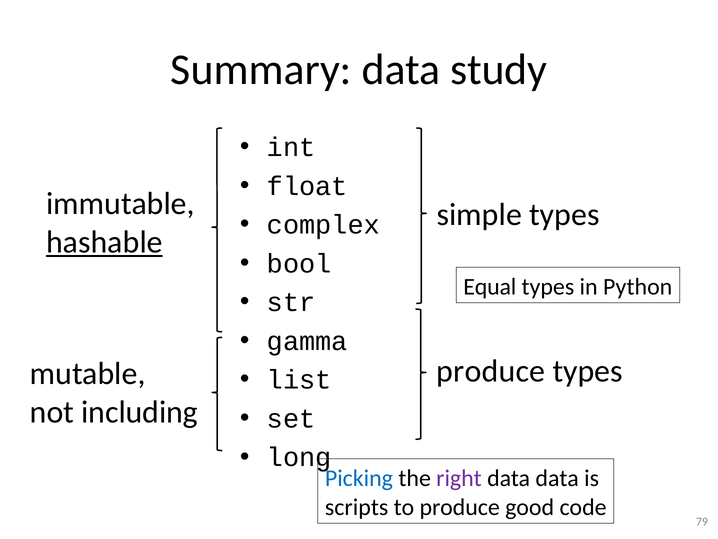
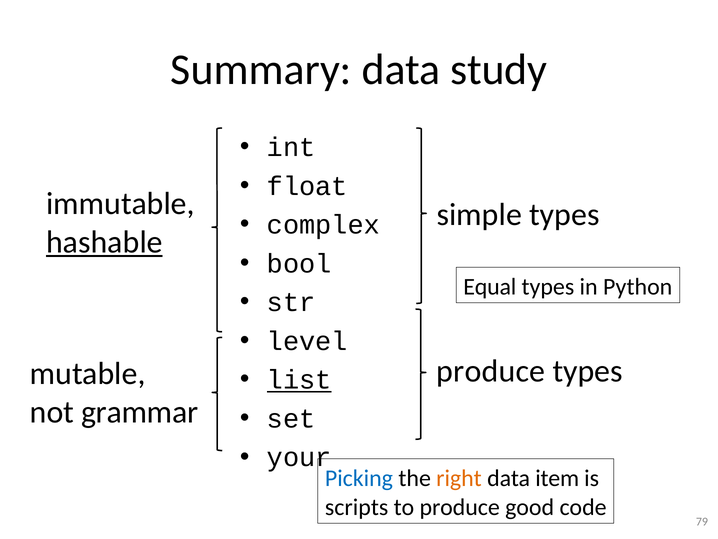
gamma: gamma -> level (307, 341)
list underline: none -> present (299, 380)
including: including -> grammar (140, 412)
long: long -> your (299, 457)
right colour: purple -> orange (459, 478)
data data: data -> item (557, 478)
